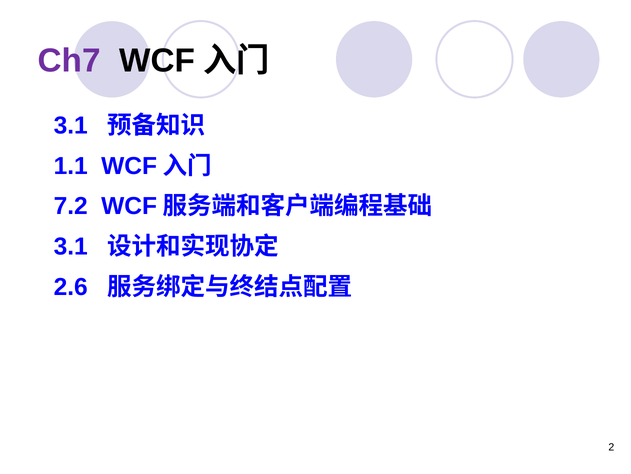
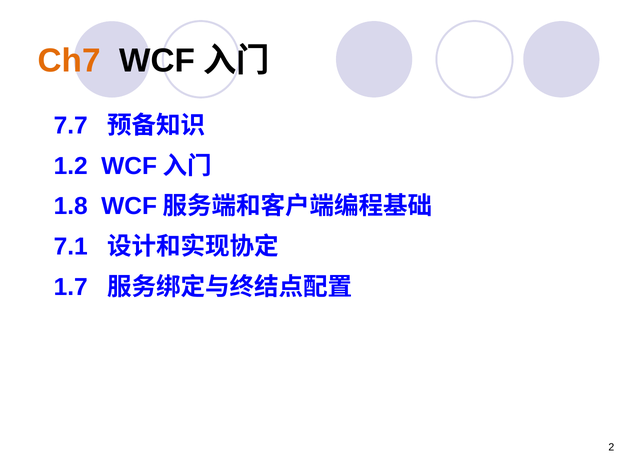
Ch7 colour: purple -> orange (69, 61)
3.1: 3.1 -> 7.7 (71, 125)
1.1: 1.1 -> 1.2 (71, 166)
7.2: 7.2 -> 1.8 (71, 206)
3.1: 3.1 -> 7.1 (71, 246)
2.6: 2.6 -> 1.7 (71, 286)
